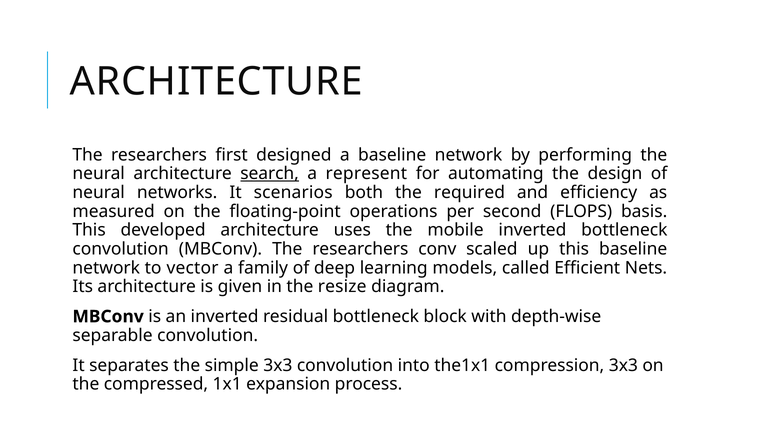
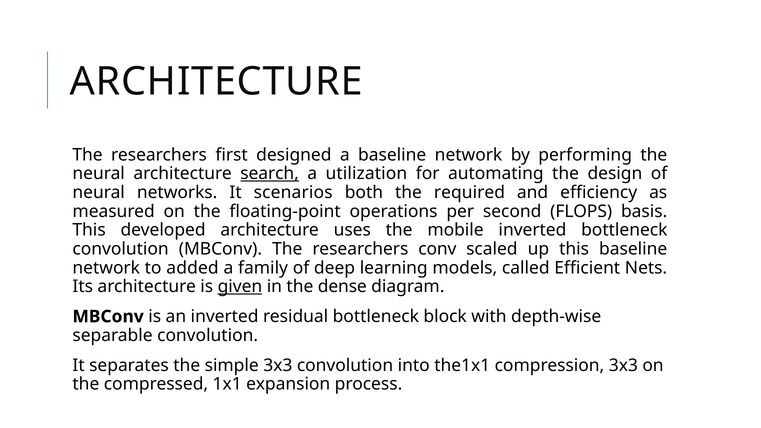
represent: represent -> utilization (366, 174)
vector: vector -> added (193, 268)
given underline: none -> present (240, 287)
resize: resize -> dense (342, 287)
